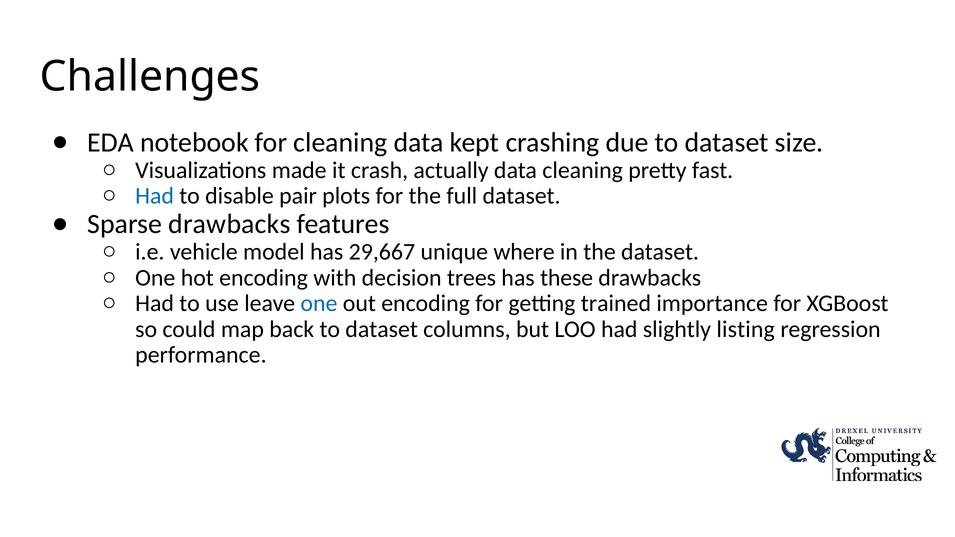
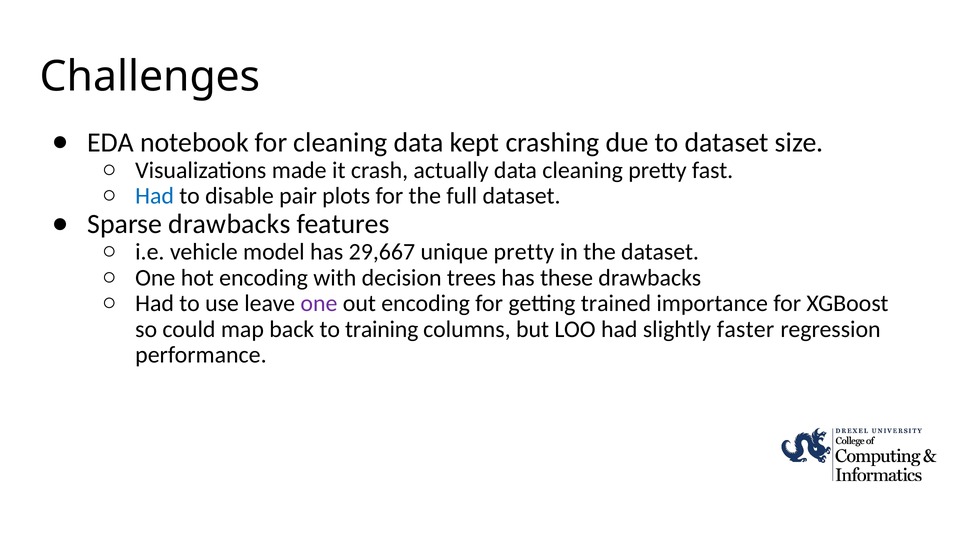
unique where: where -> pretty (524, 252)
one colour: blue -> purple (319, 304)
back to dataset: dataset -> training (382, 329)
listing: listing -> faster (746, 329)
